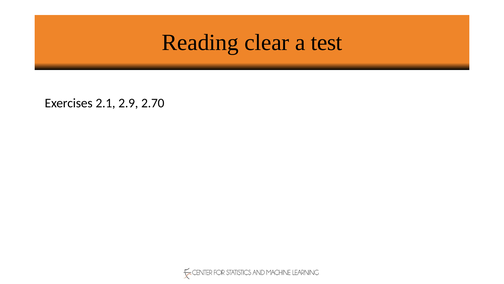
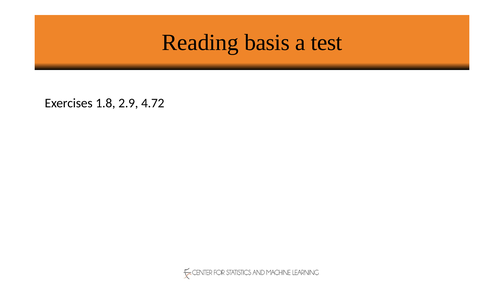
clear: clear -> basis (267, 42)
2.1: 2.1 -> 1.8 (106, 103)
2.70: 2.70 -> 4.72 (153, 103)
